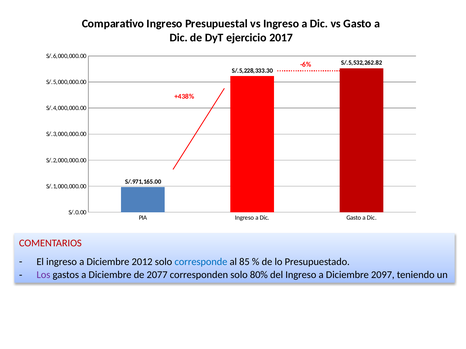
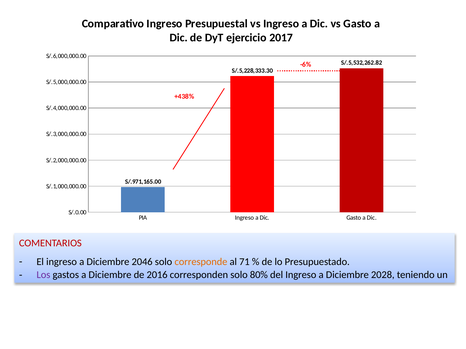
2012: 2012 -> 2046 (142, 262)
corresponde colour: blue -> orange (201, 262)
85: 85 -> 71 (244, 262)
2077: 2077 -> 2016 (157, 275)
2097: 2097 -> 2028 (383, 275)
